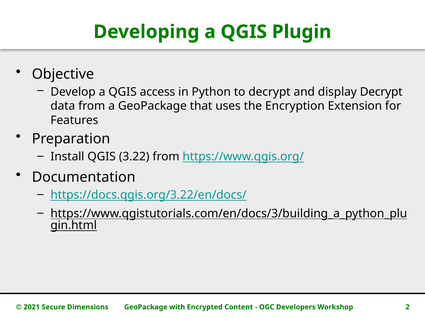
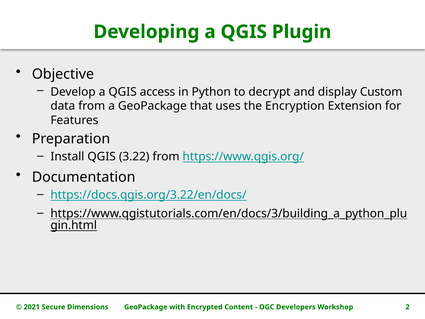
display Decrypt: Decrypt -> Custom (381, 92)
